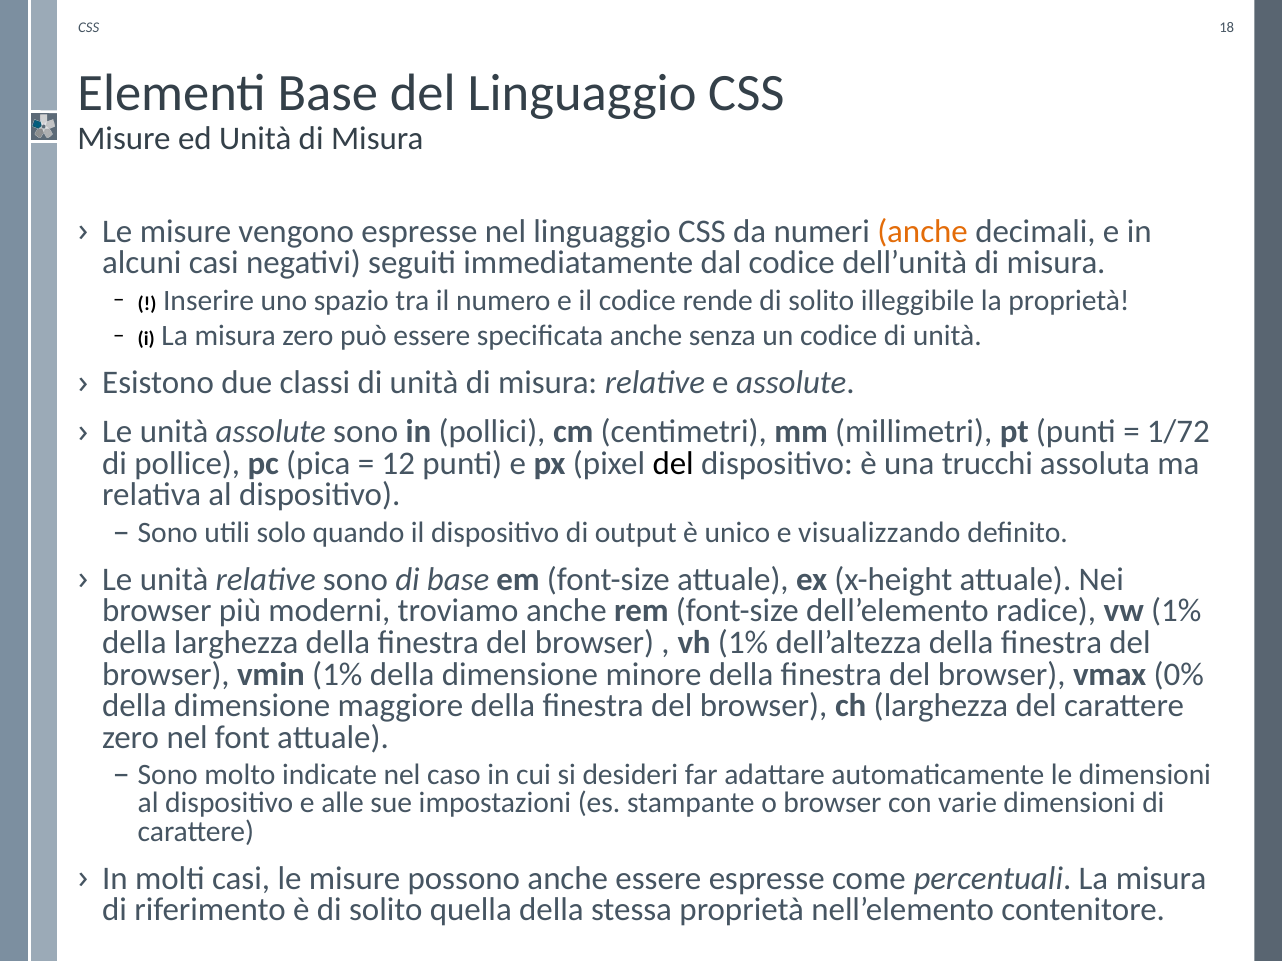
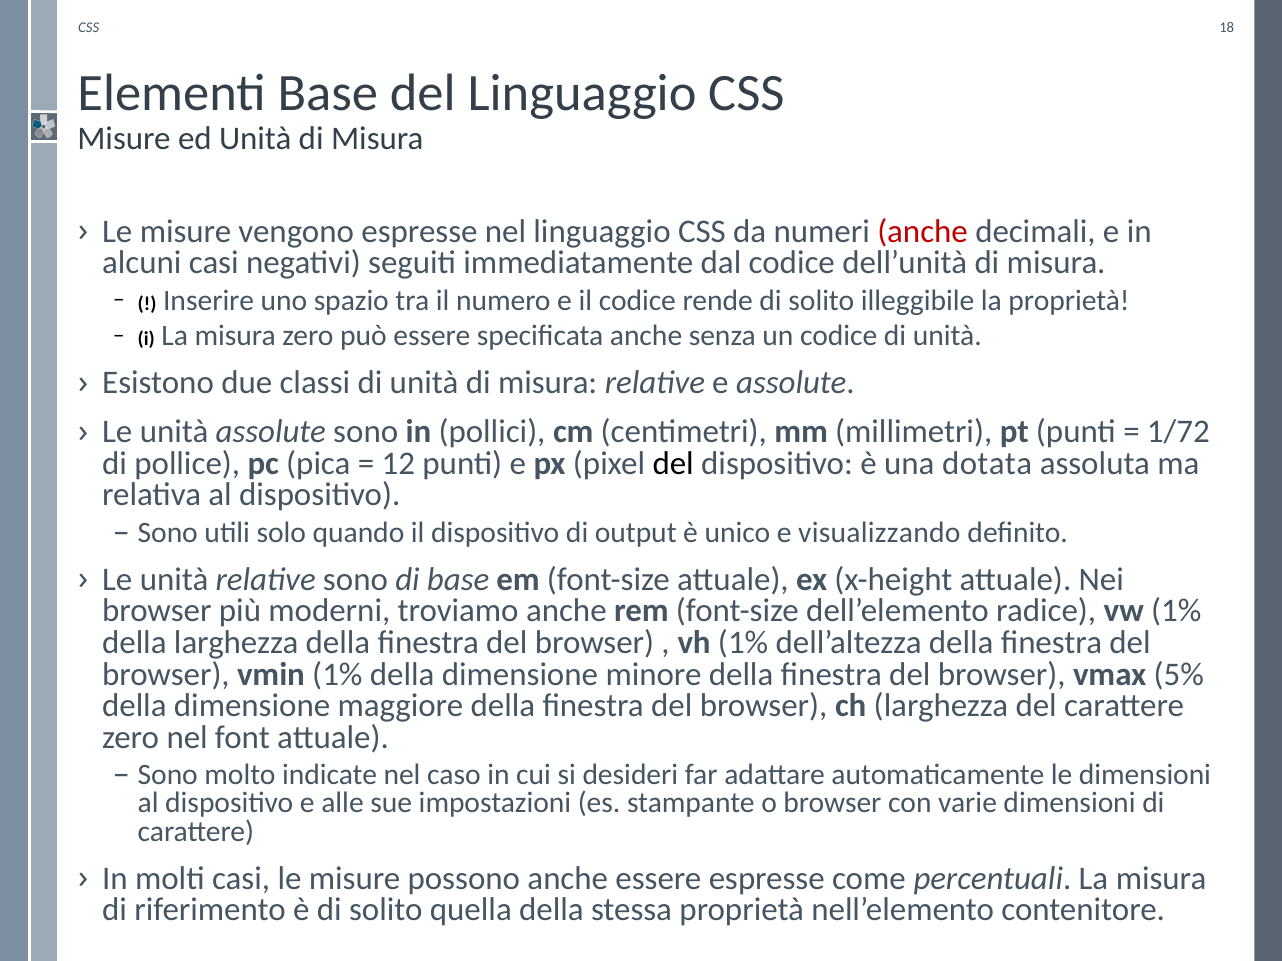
anche colour: orange -> red (923, 231)
trucchi: trucchi -> dotata (987, 464)
0%: 0% -> 5% (1179, 675)
